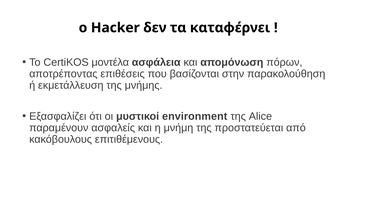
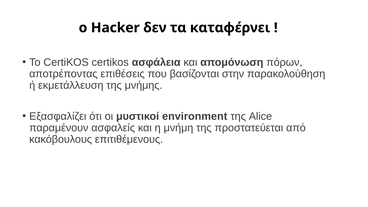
CertiKOS μοντέλα: μοντέλα -> certikos (110, 62)
